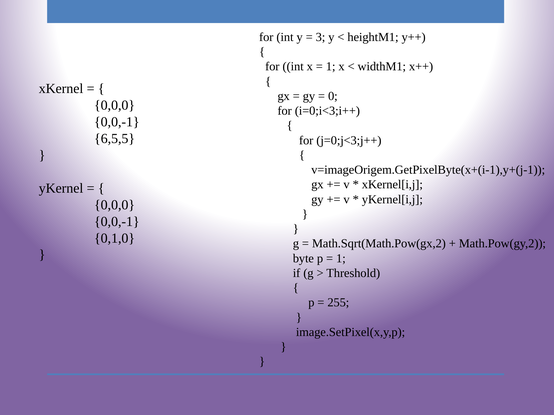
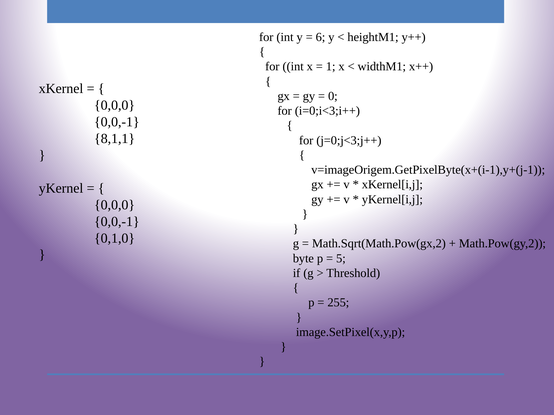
3: 3 -> 6 (320, 37)
6,5,5: 6,5,5 -> 8,1,1 (115, 139)
1: 1 -> 5 (341, 259)
